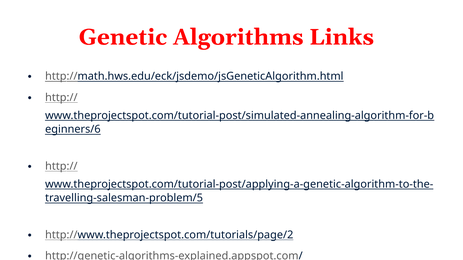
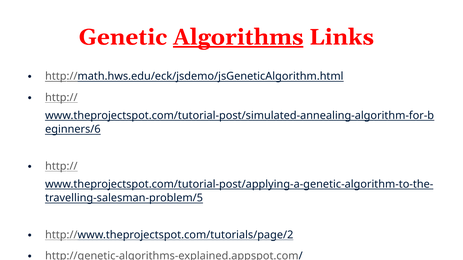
Algorithms underline: none -> present (238, 37)
